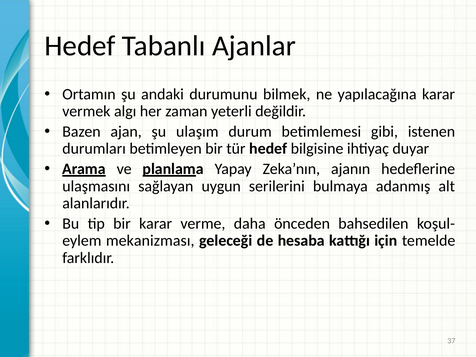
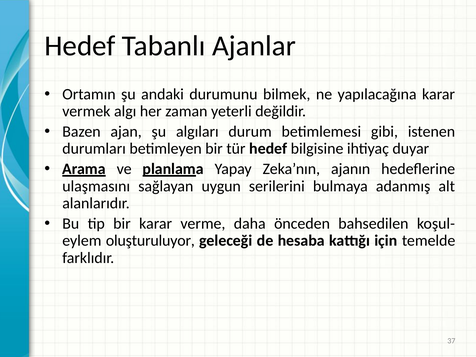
ulaşım: ulaşım -> algıları (197, 132)
mekanizması: mekanizması -> oluşturuluyor (150, 241)
